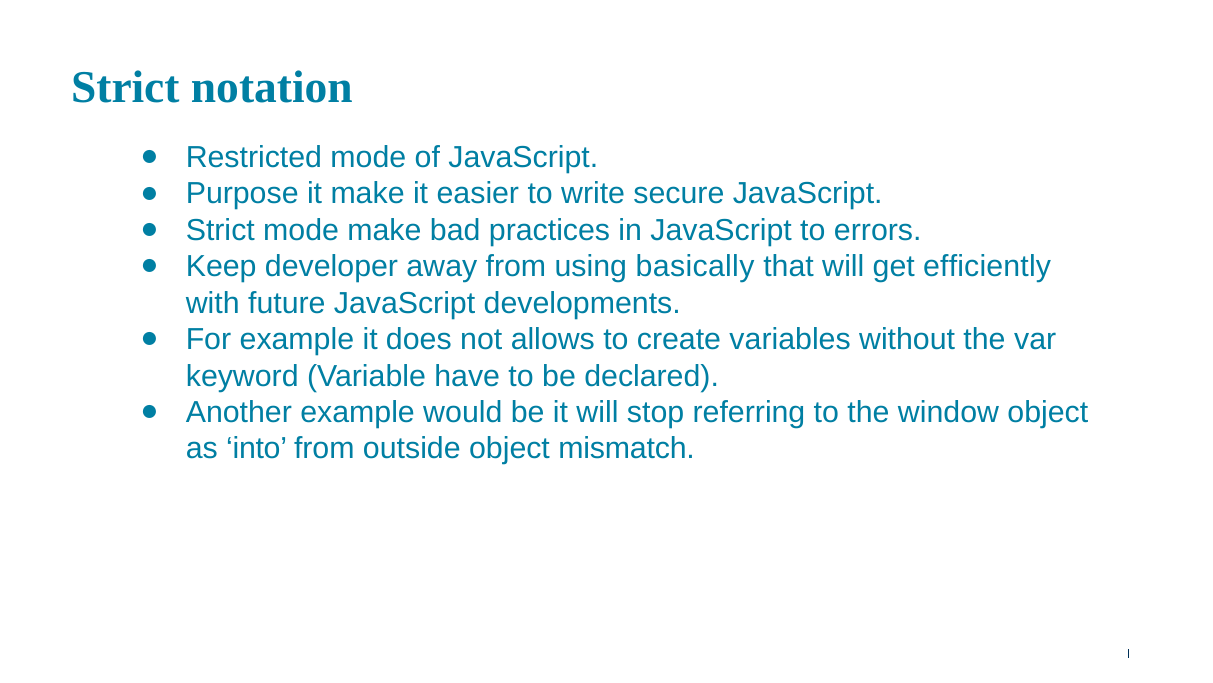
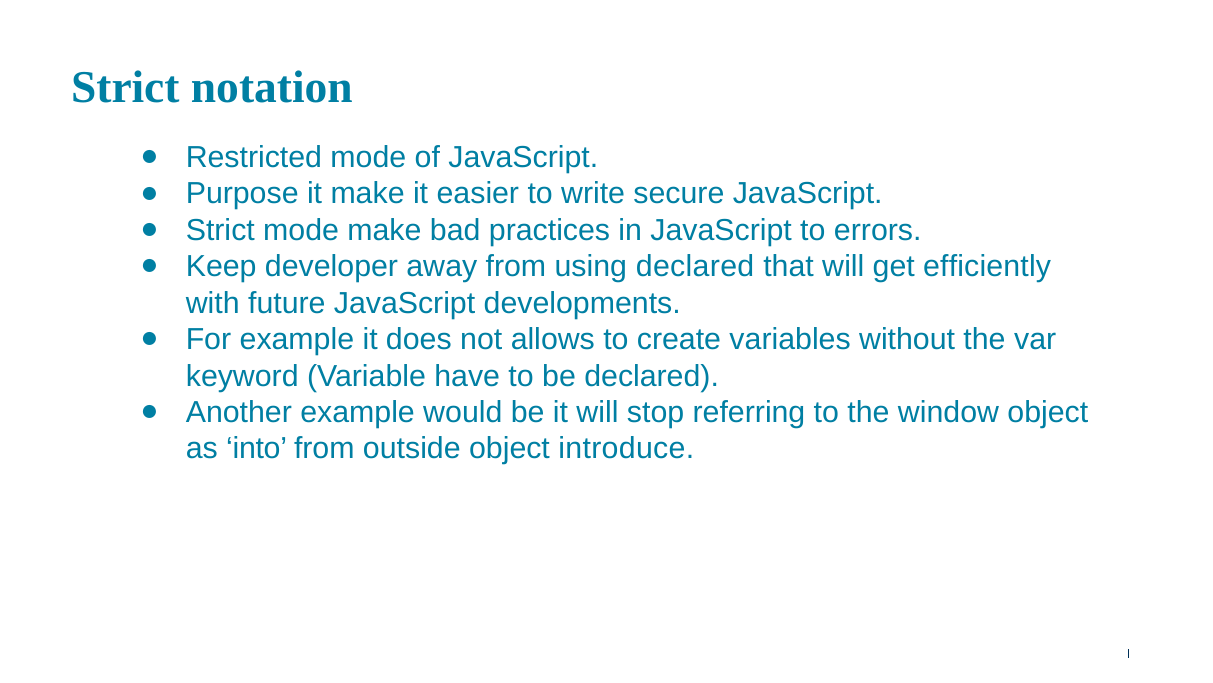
using basically: basically -> declared (695, 266)
mismatch: mismatch -> introduce (626, 448)
